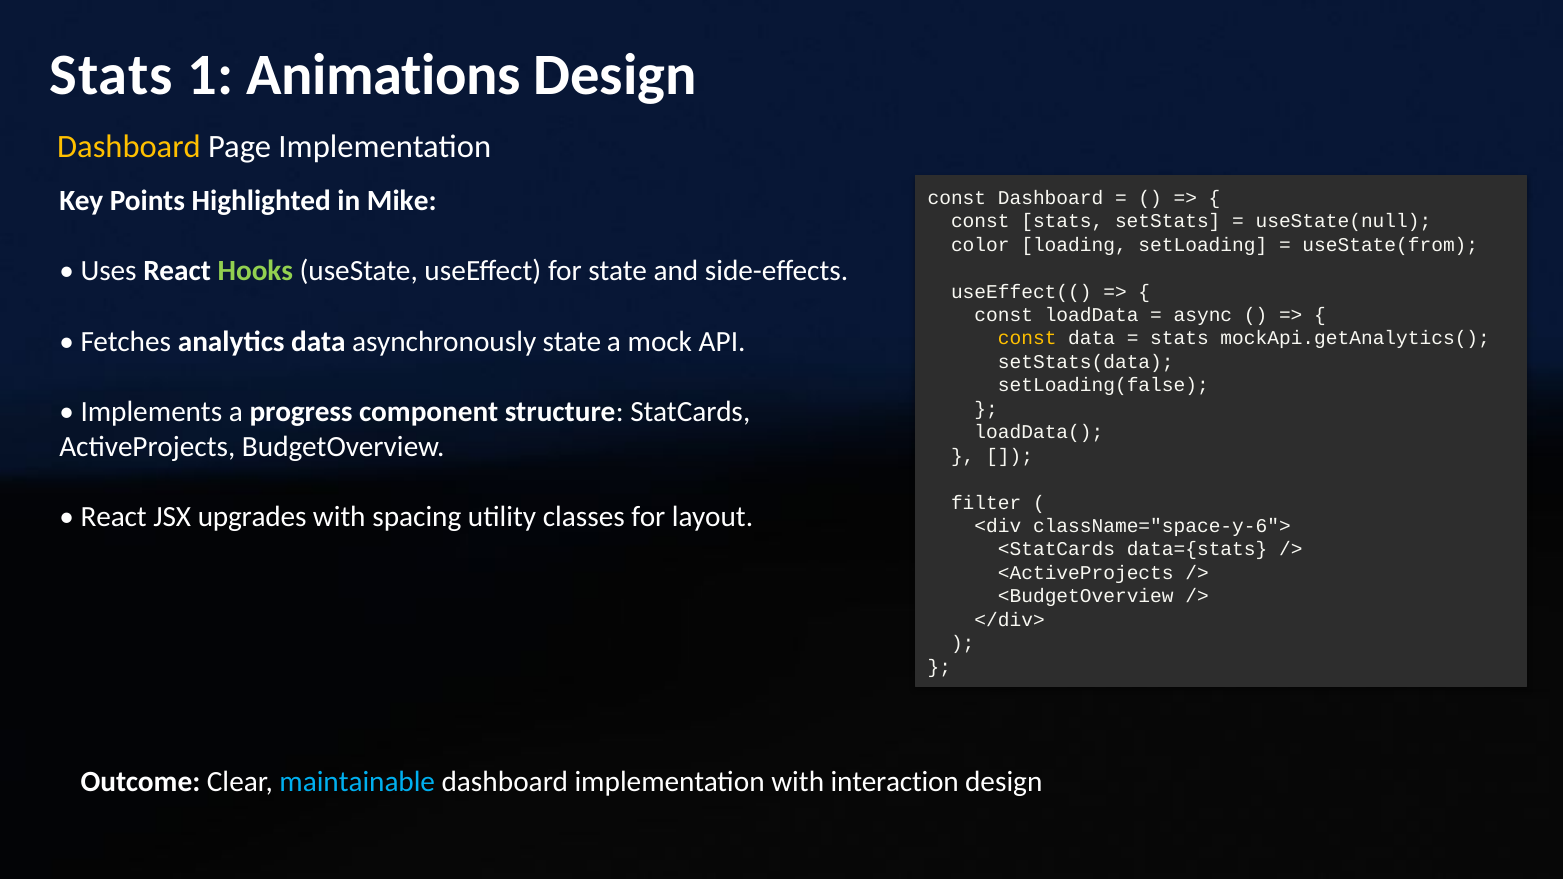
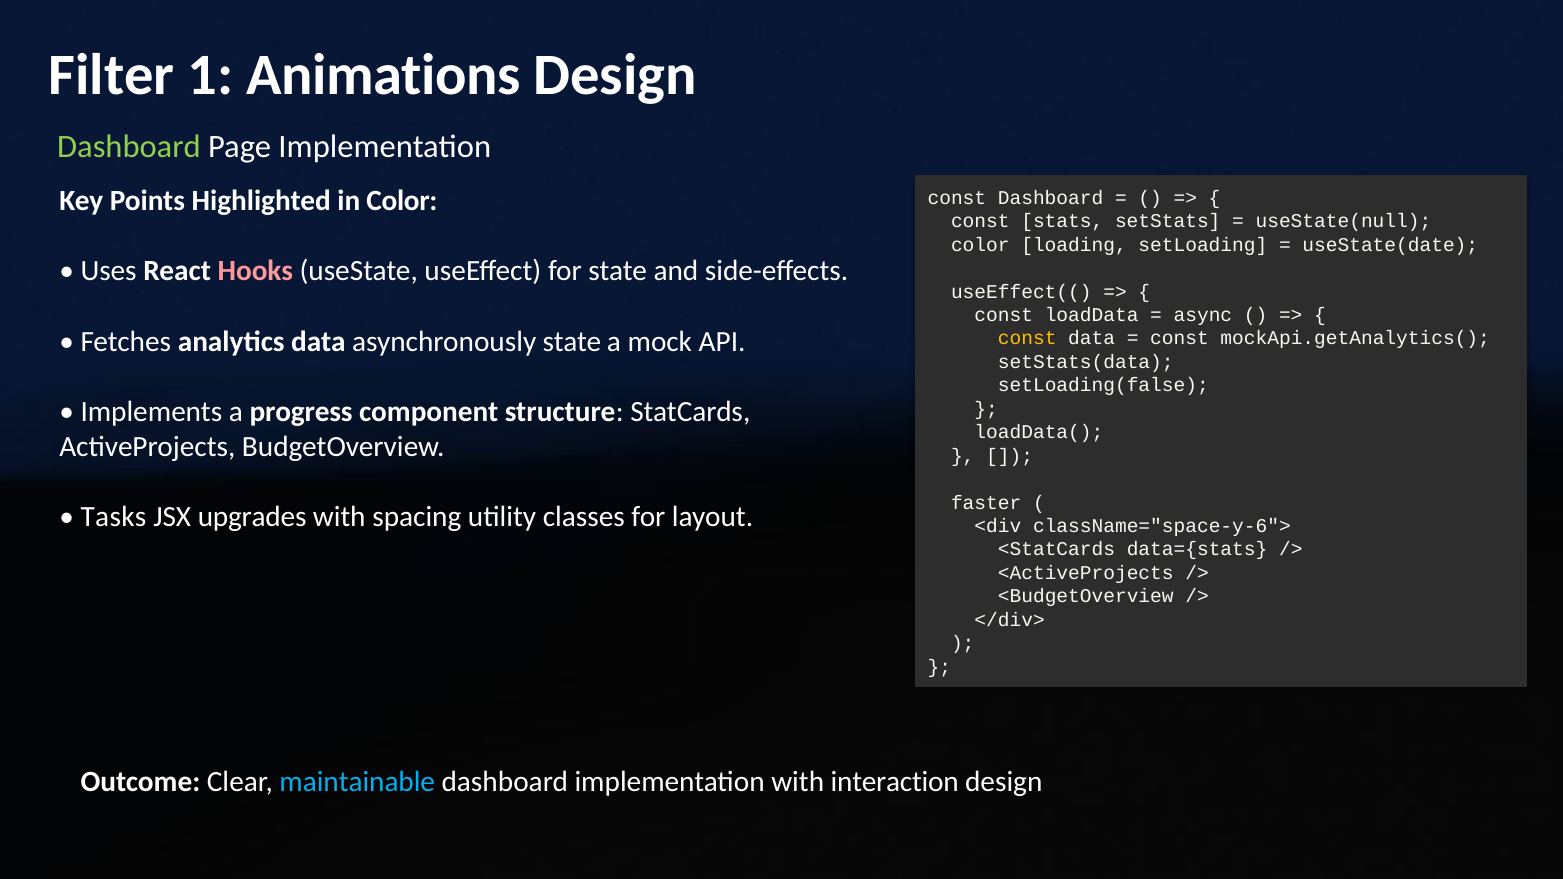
Stats: Stats -> Filter (112, 75)
Dashboard colour: yellow -> light green (129, 146)
in Mike: Mike -> Color (402, 201)
useState(from: useState(from -> useState(date (1390, 245)
Hooks colour: light green -> pink (255, 271)
stats: stats -> const (1179, 339)
filter: filter -> faster (986, 503)
React: React -> Tasks (113, 517)
